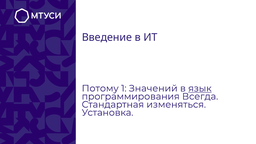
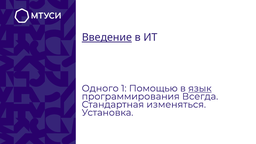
Введение underline: none -> present (107, 37)
Потому: Потому -> Одного (100, 88)
Значений: Значений -> Помощью (153, 88)
